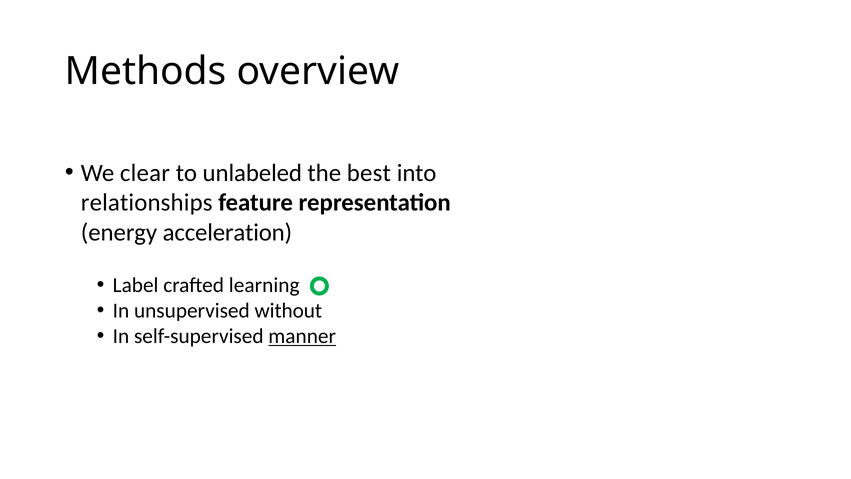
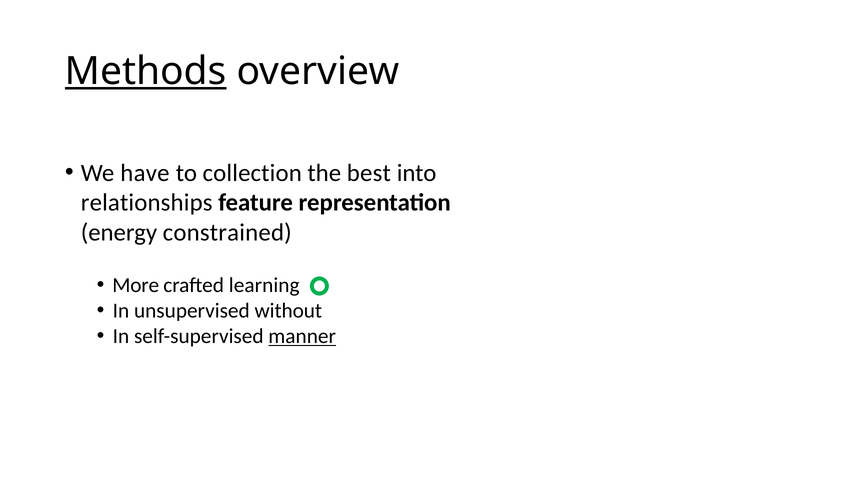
Methods underline: none -> present (146, 71)
clear: clear -> have (145, 173)
unlabeled: unlabeled -> collection (252, 173)
acceleration: acceleration -> constrained (227, 232)
Label: Label -> More (136, 285)
